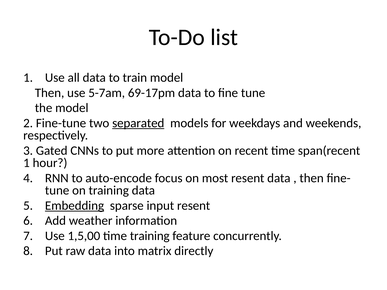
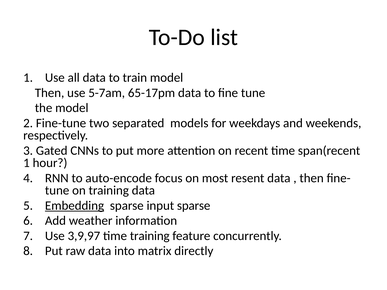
69-17pm: 69-17pm -> 65-17pm (152, 93)
separated underline: present -> none (138, 123)
input resent: resent -> sparse (194, 206)
1,5,00: 1,5,00 -> 3,9,97 (84, 236)
